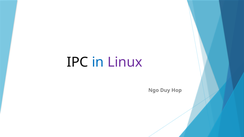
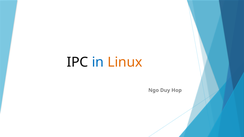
Linux colour: purple -> orange (125, 62)
